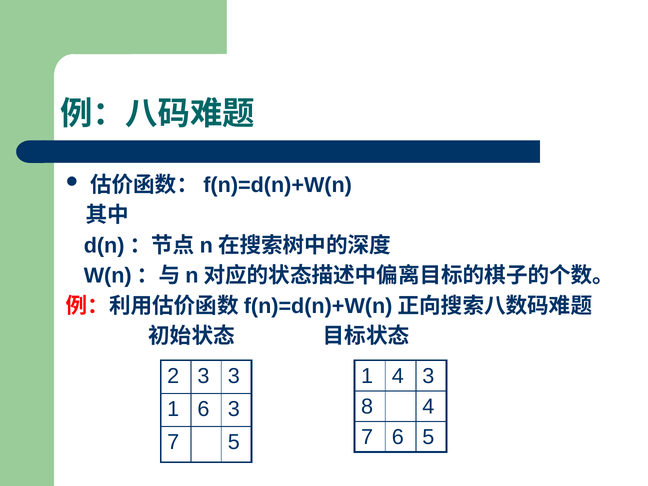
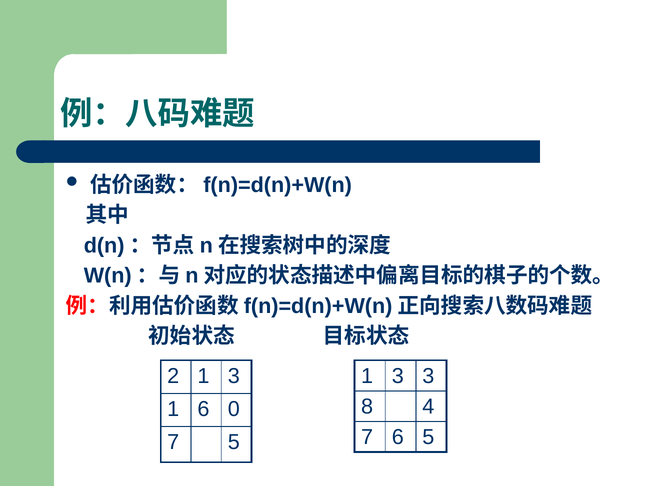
2 3: 3 -> 1 (203, 376)
4: 4 -> 3 (398, 376)
6 3: 3 -> 0 (234, 409)
